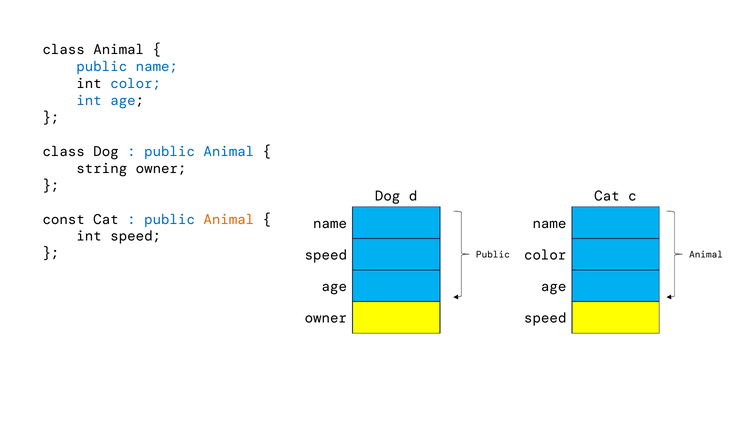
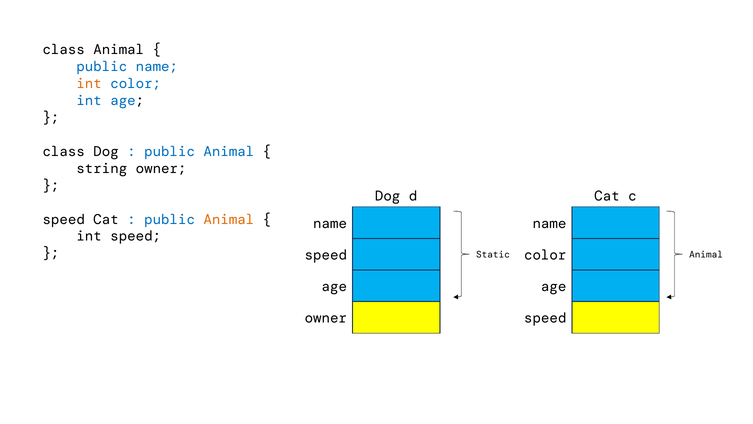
int colour: black -> orange (89, 84)
const: const -> speed (64, 219)
Public: Public -> Static (493, 254)
